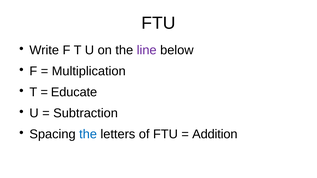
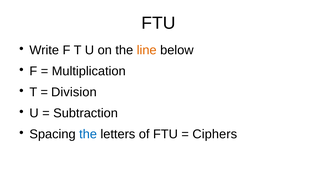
line colour: purple -> orange (147, 50)
Educate: Educate -> Division (74, 92)
Addition: Addition -> Ciphers (215, 134)
